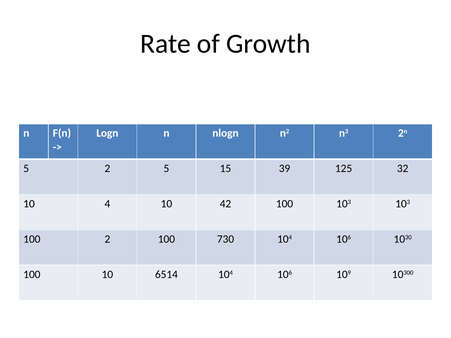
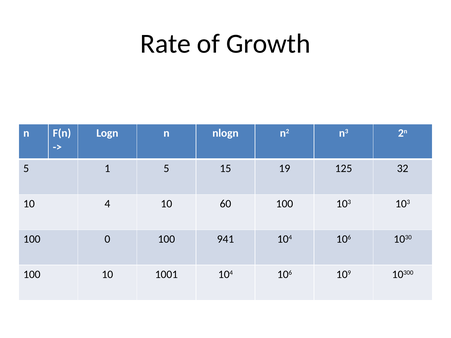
5 2: 2 -> 1 (107, 169)
39: 39 -> 19 (285, 169)
42: 42 -> 60 (225, 204)
100 2: 2 -> 0 (107, 239)
730: 730 -> 941 (225, 239)
6514: 6514 -> 1001 (166, 275)
